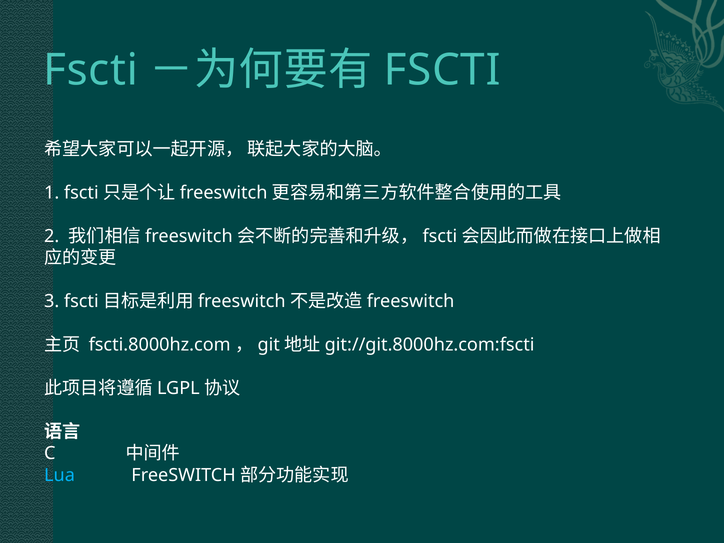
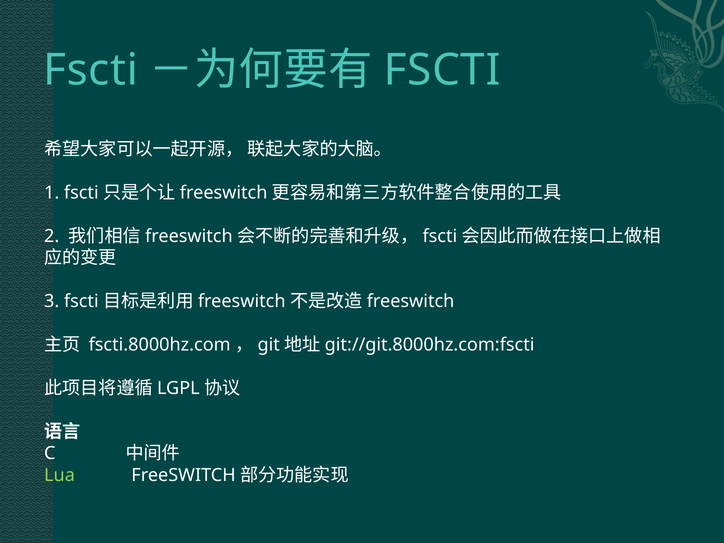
Lua colour: light blue -> light green (60, 475)
